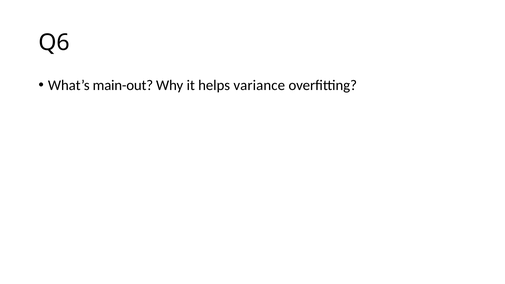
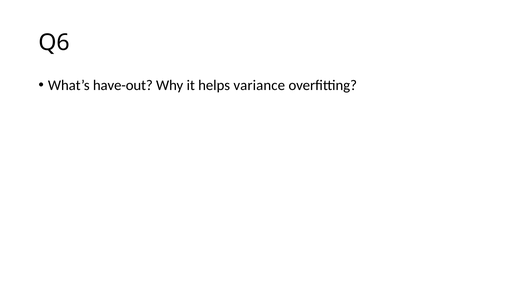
main-out: main-out -> have-out (123, 85)
